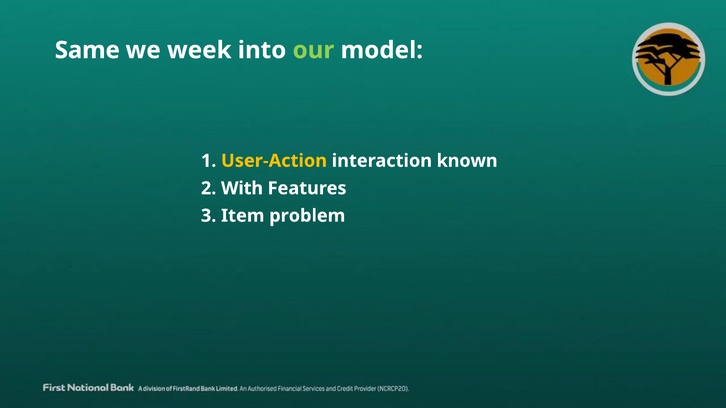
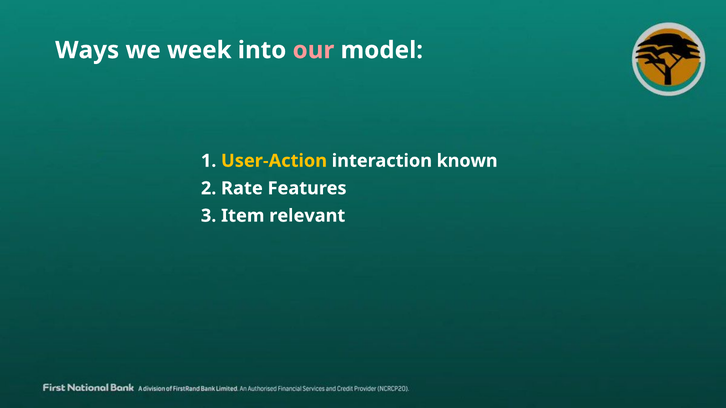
Same: Same -> Ways (87, 50)
our colour: light green -> pink (313, 50)
With: With -> Rate (242, 188)
problem: problem -> relevant (307, 216)
